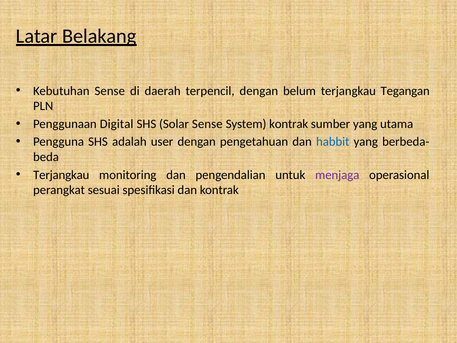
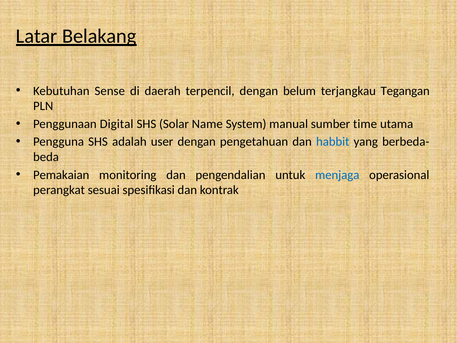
Solar Sense: Sense -> Name (207, 124)
System kontrak: kontrak -> manual (289, 124)
sumber yang: yang -> time (365, 124)
Terjangkau: Terjangkau -> Pemakaian (61, 175)
menjaga colour: purple -> blue (337, 175)
